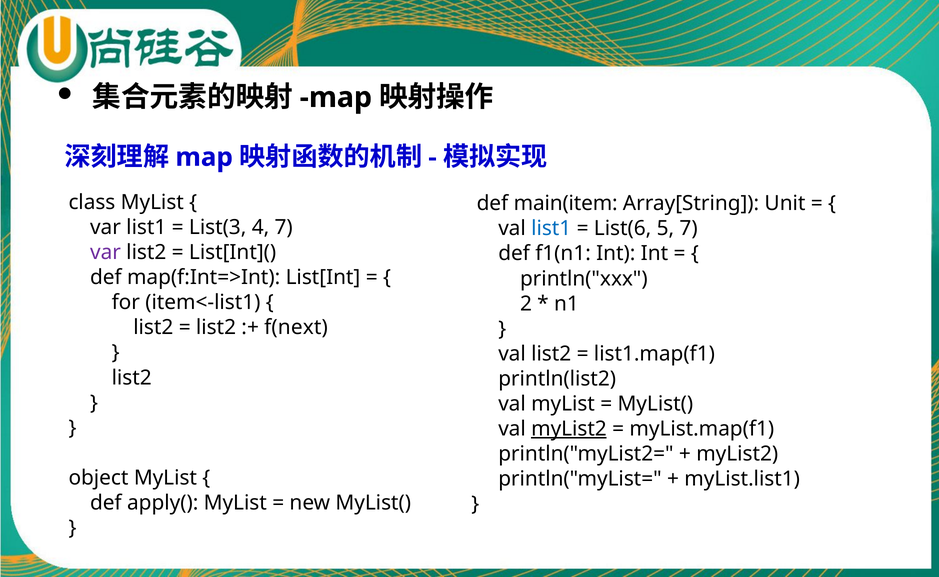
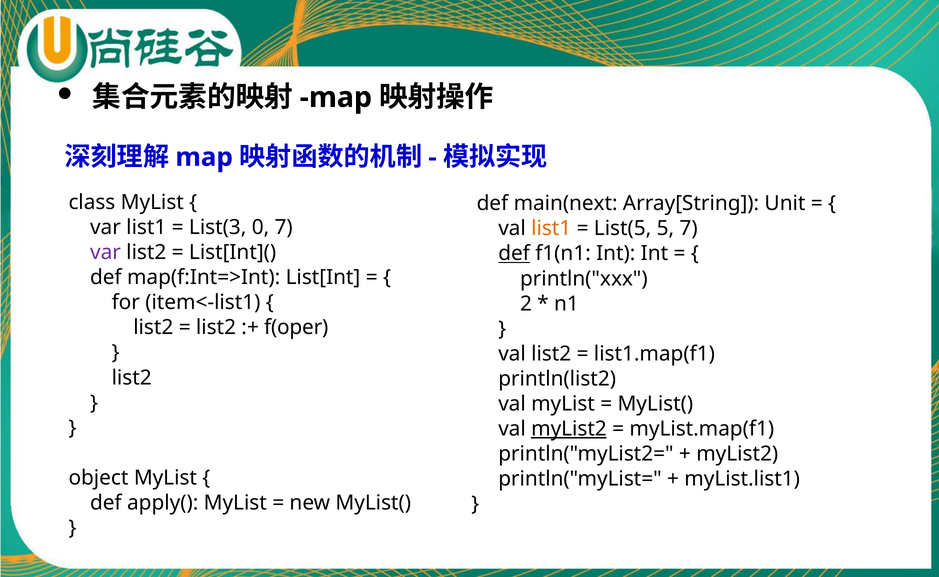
main(item: main(item -> main(next (566, 203)
4: 4 -> 0 (261, 227)
list1 colour: blue -> orange (551, 228)
List(6: List(6 -> List(5 (623, 228)
def underline: none -> present (514, 253)
f(next: f(next -> f(oper (296, 327)
